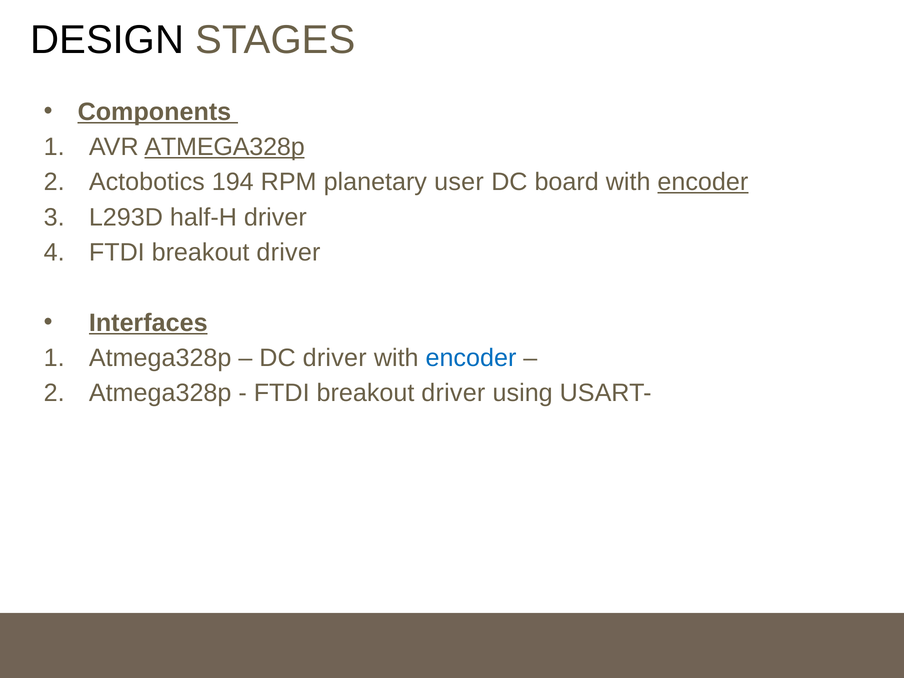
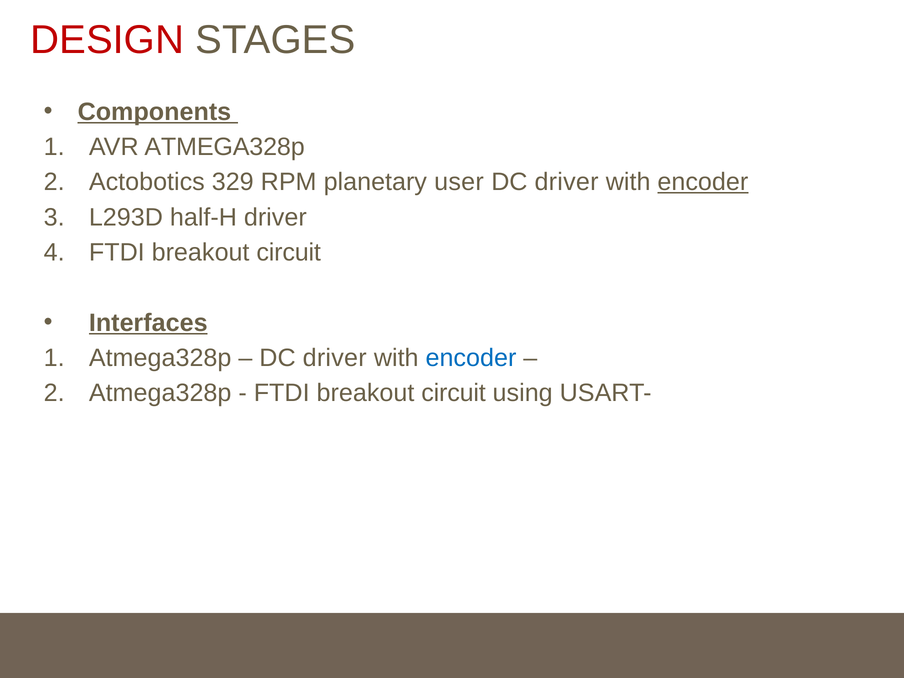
DESIGN colour: black -> red (107, 40)
ATMEGA328p underline: present -> none (225, 147)
194: 194 -> 329 (233, 182)
board: board -> driver (567, 182)
driver: driver -> circuit (289, 252)
driver: driver -> circuit (454, 393)
